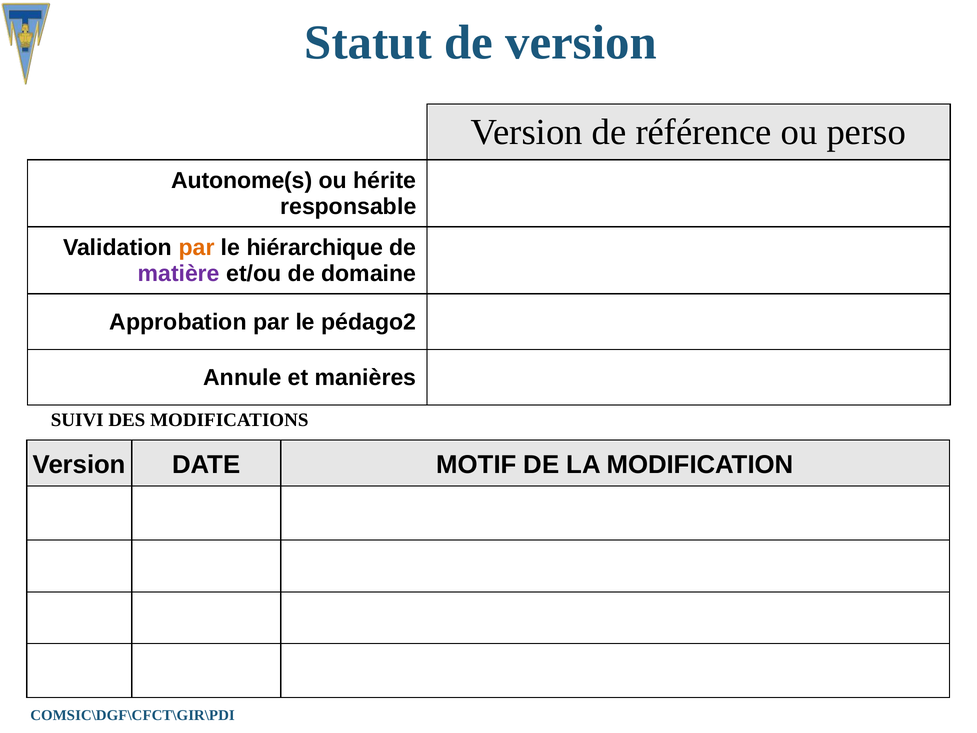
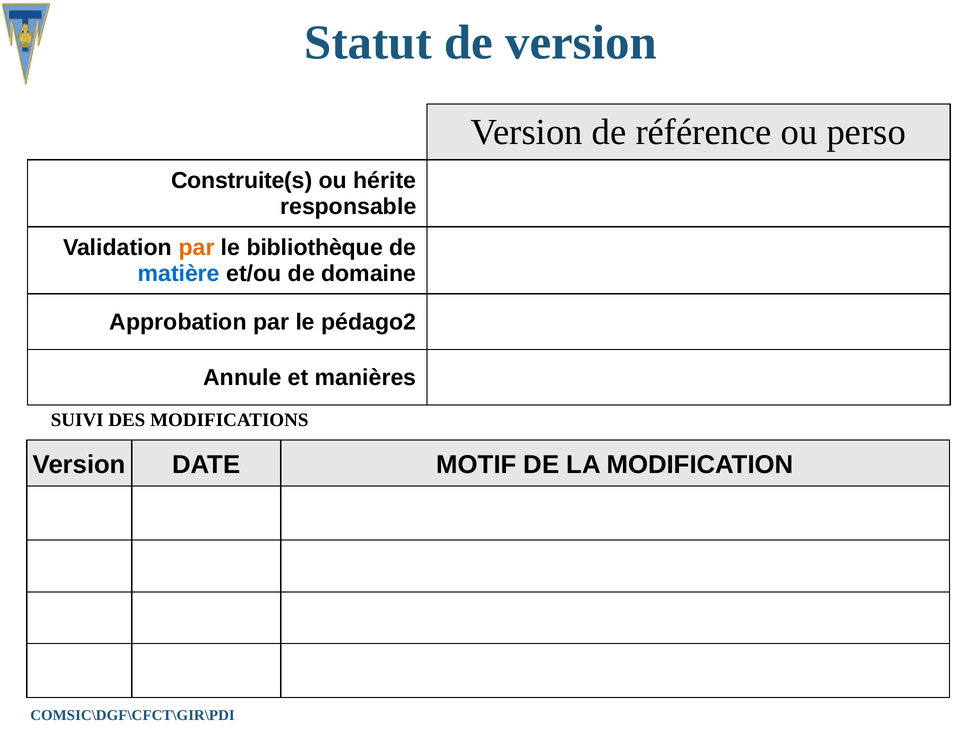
Autonome(s: Autonome(s -> Construite(s (242, 181)
hiérarchique: hiérarchique -> bibliothèque (315, 248)
matière colour: purple -> blue (179, 274)
